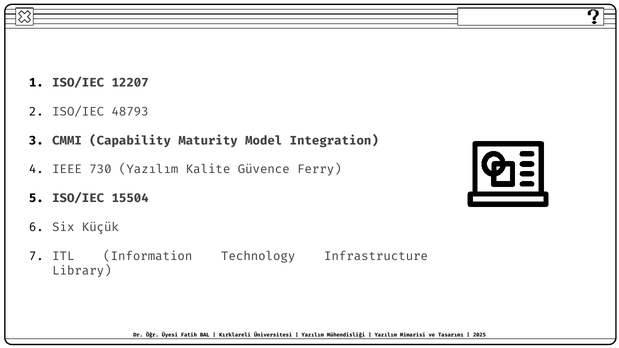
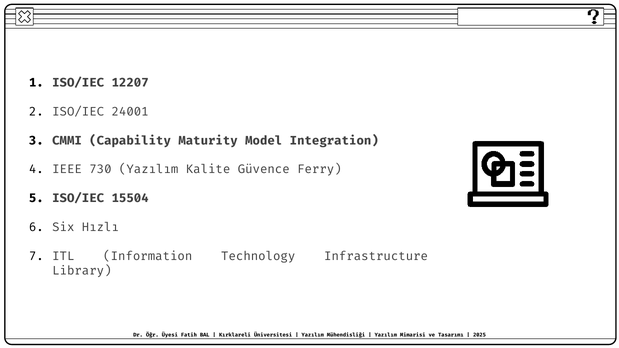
48793: 48793 -> 24001 (130, 112)
Küçük: Küçük -> Hızlı (100, 227)
